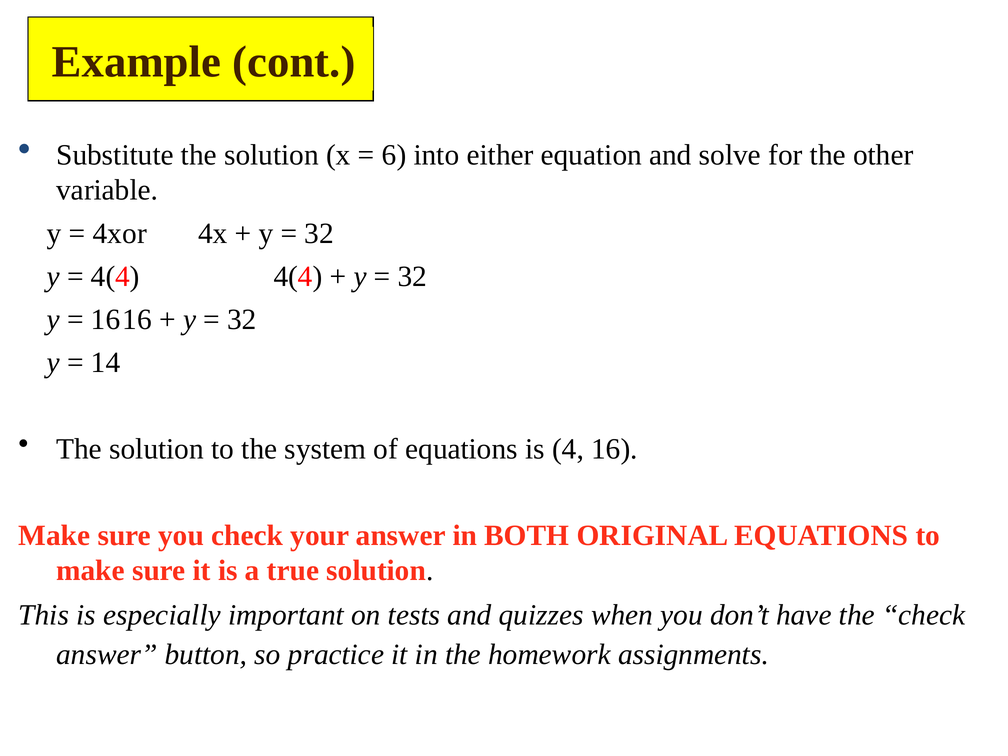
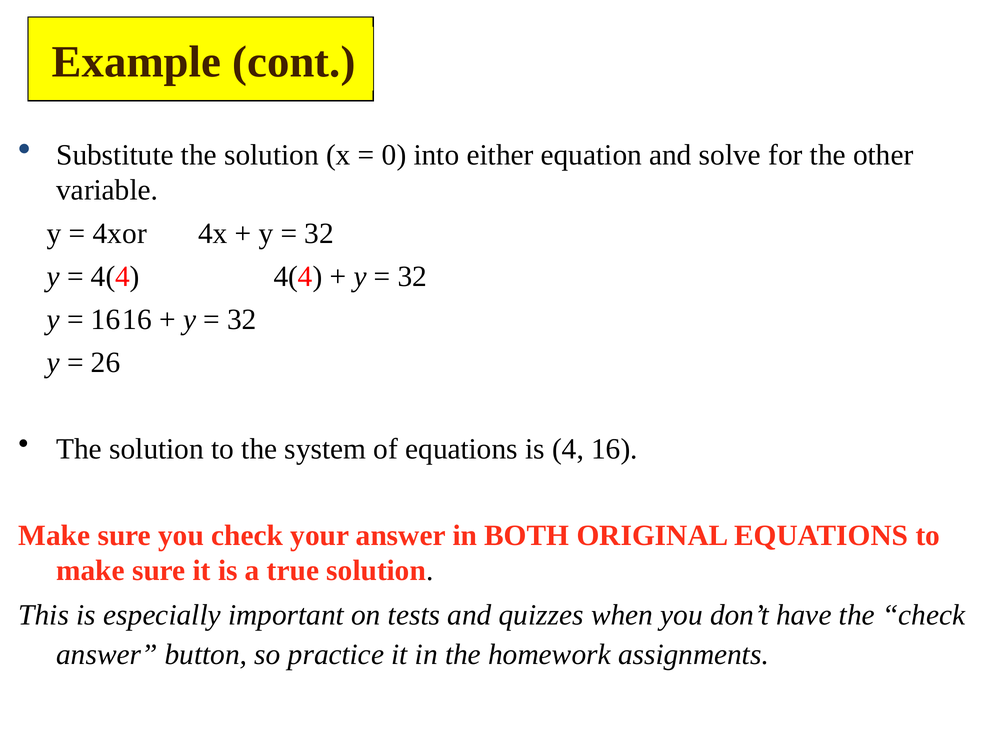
6: 6 -> 0 (394, 155)
14: 14 -> 26 (106, 363)
